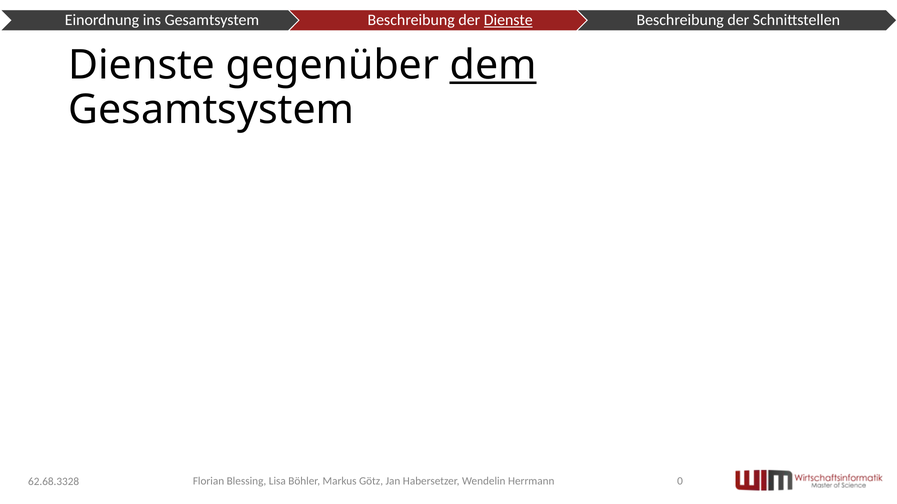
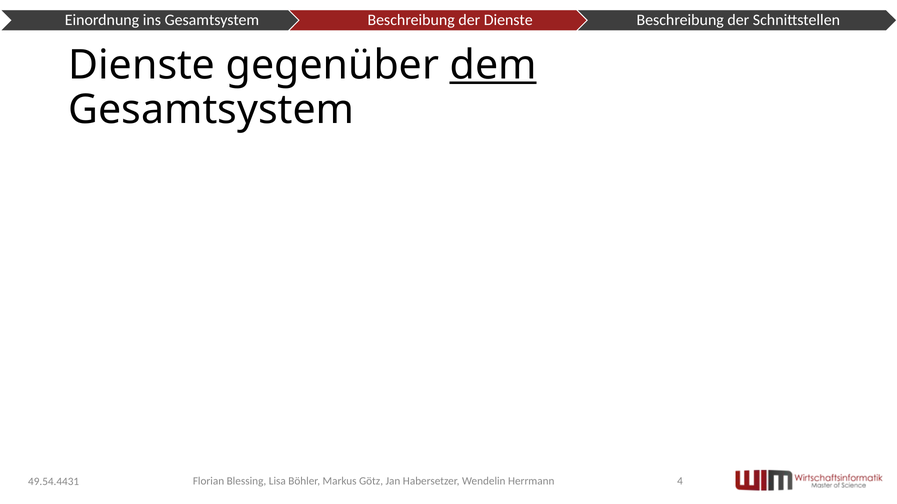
Dienste underline: present -> none (508, 20)
0: 0 -> 4 (680, 482)
62.68.3328: 62.68.3328 -> 49.54.4431 (54, 482)
